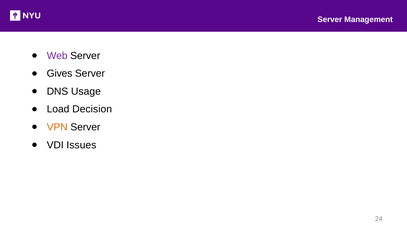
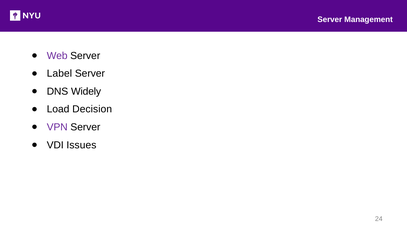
Gives: Gives -> Label (59, 74)
Usage: Usage -> Widely (86, 91)
VPN colour: orange -> purple (57, 127)
